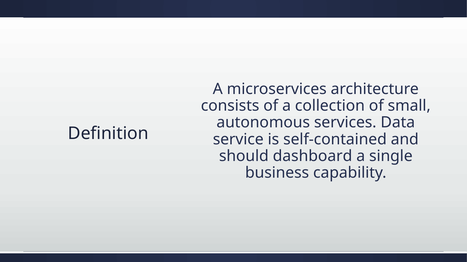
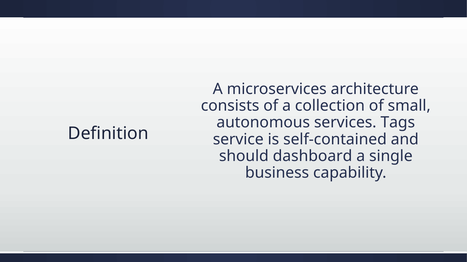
Data: Data -> Tags (398, 123)
